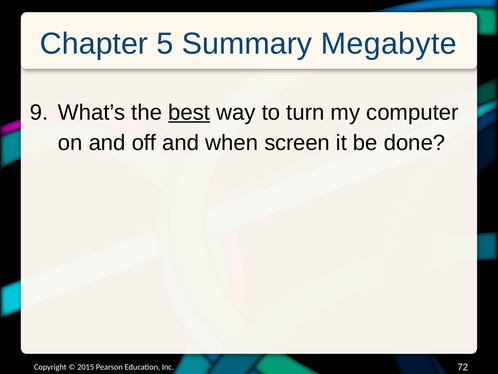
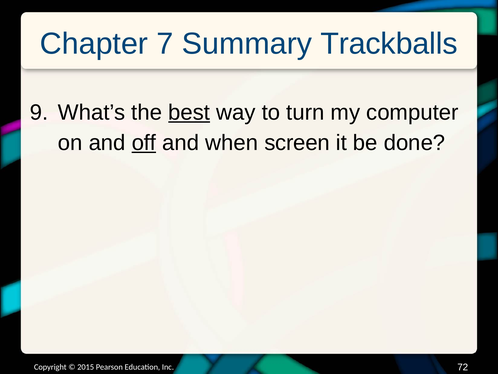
5: 5 -> 7 (165, 44)
Megabyte: Megabyte -> Trackballs (389, 44)
off underline: none -> present (144, 143)
